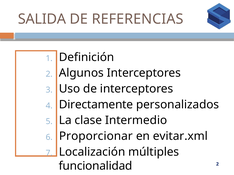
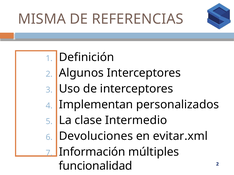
SALIDA: SALIDA -> MISMA (42, 19)
Directamente: Directamente -> Implementan (96, 105)
Proporcionar: Proporcionar -> Devoluciones (96, 136)
Localización: Localización -> Información (92, 152)
